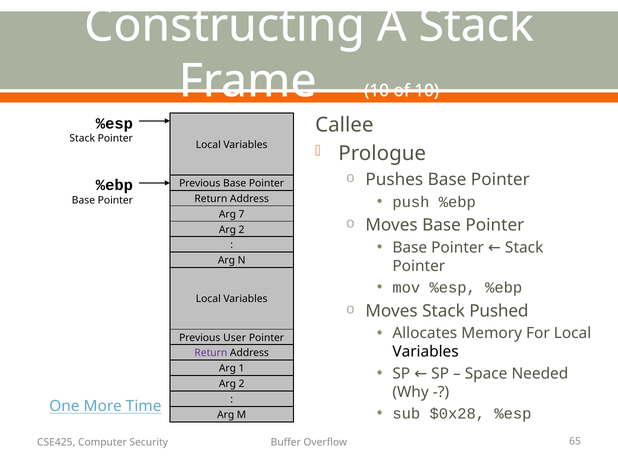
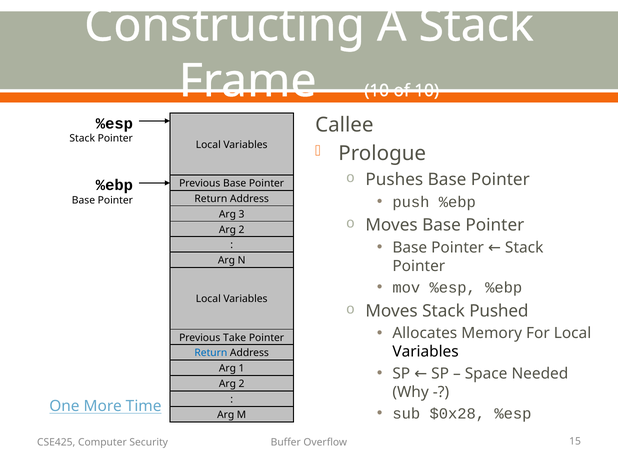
7: 7 -> 3 (242, 214)
User: User -> Take (235, 338)
Return colour: purple -> blue (211, 353)
65: 65 -> 15 (575, 442)
